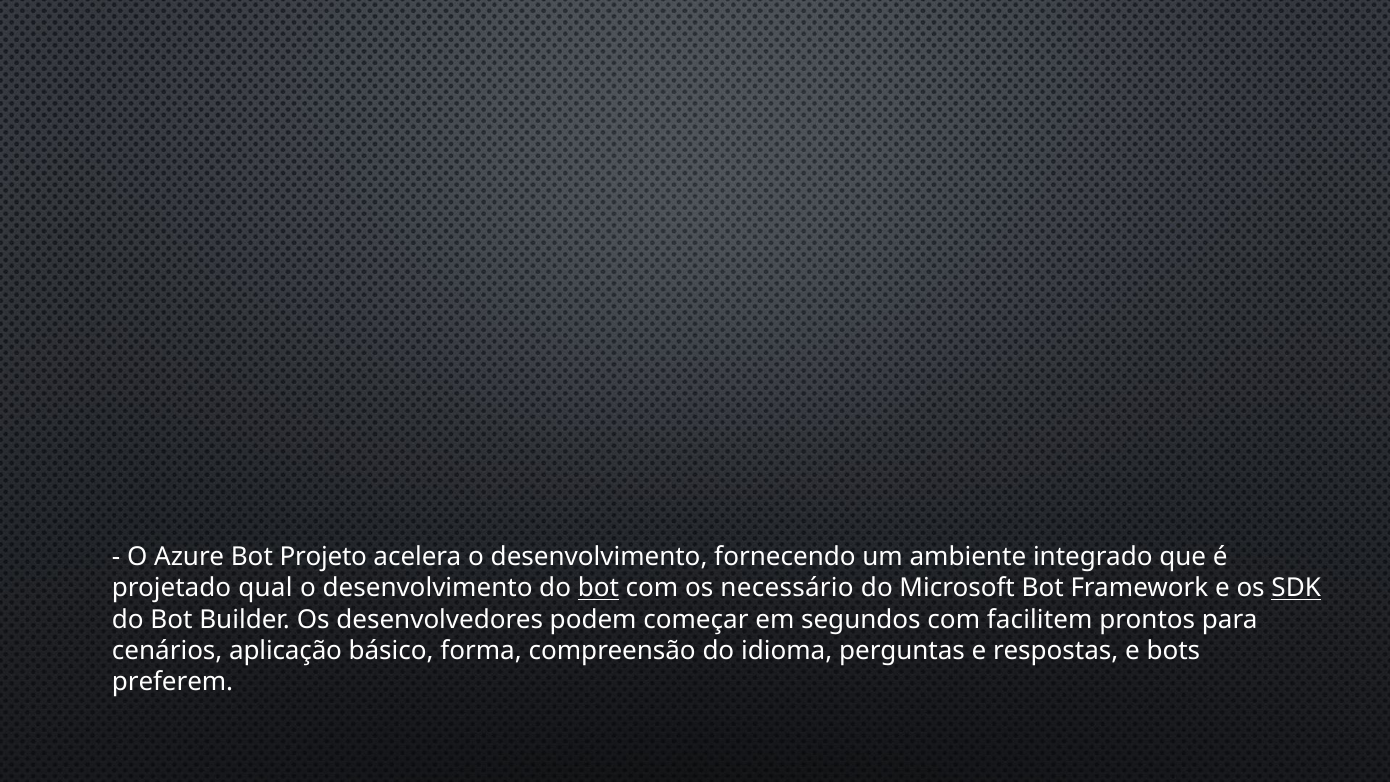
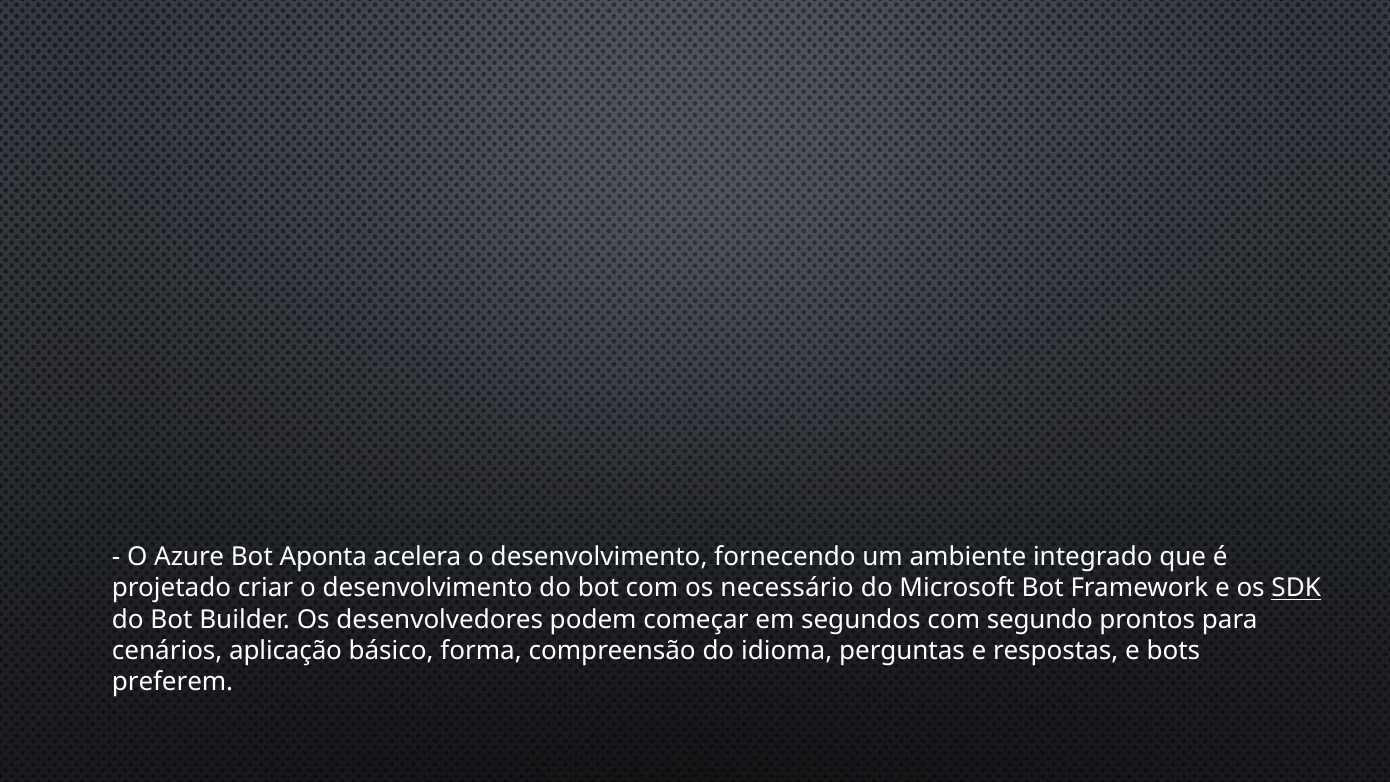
Projeto: Projeto -> Aponta (323, 557)
qual: qual -> criar (266, 588)
bot underline: present -> none (598, 588)
facilitem: facilitem -> segundo (1040, 619)
